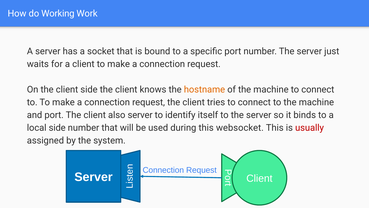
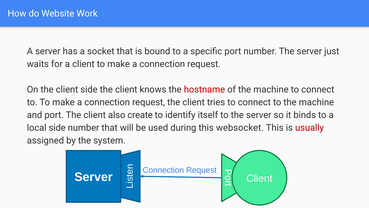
Working: Working -> Website (58, 13)
hostname colour: orange -> red (204, 89)
also server: server -> create (140, 115)
